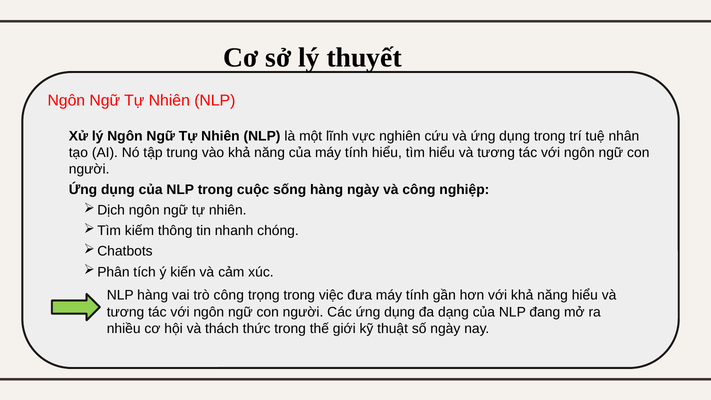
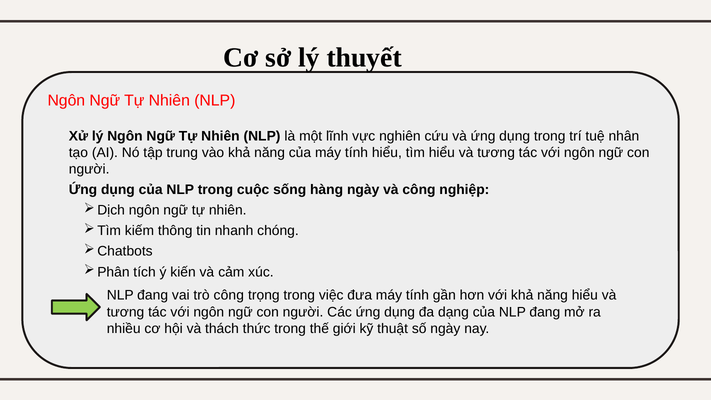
hàng: hàng -> đang (153, 295)
